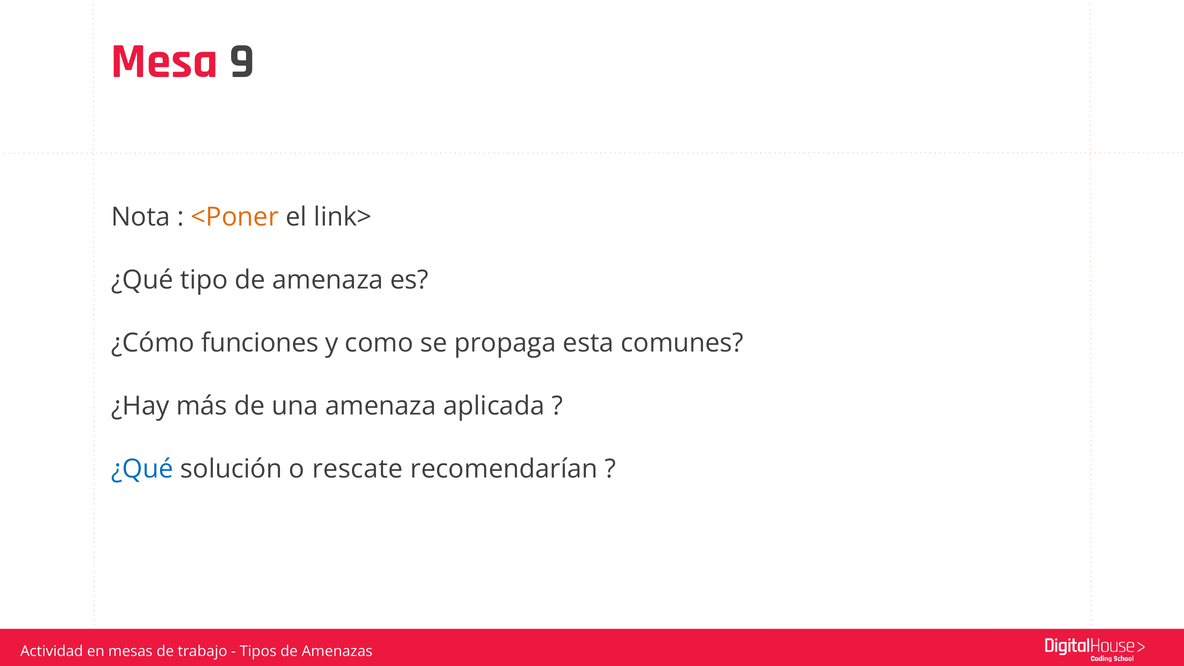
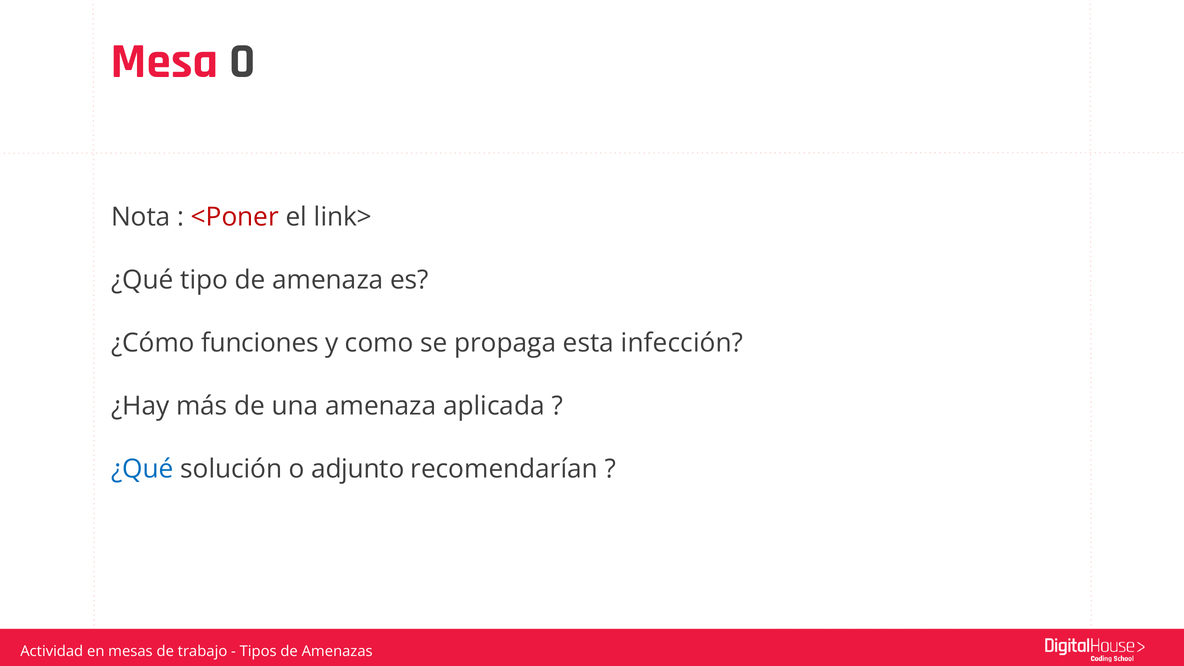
9: 9 -> 0 (242, 61)
<Poner colour: orange -> red (235, 217)
comunes: comunes -> infección (682, 343)
rescate: rescate -> adjunto (358, 469)
